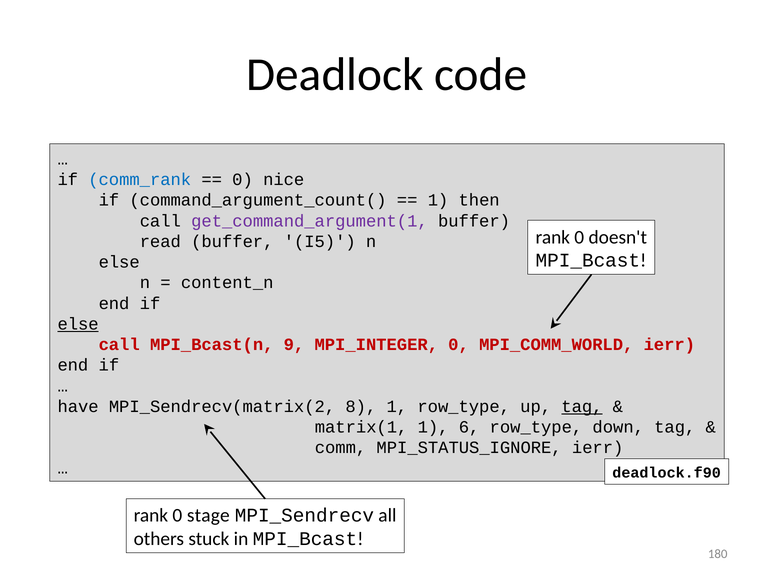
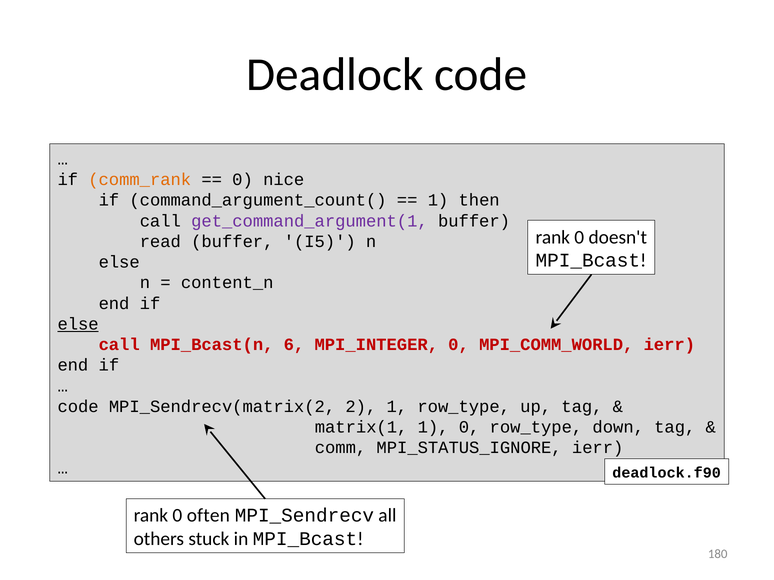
comm_rank colour: blue -> orange (140, 180)
9: 9 -> 6 (294, 345)
have: have -> code (78, 407)
8: 8 -> 2 (361, 407)
tag underline: present -> none (582, 407)
1 6: 6 -> 0 (469, 427)
stage: stage -> often (208, 516)
